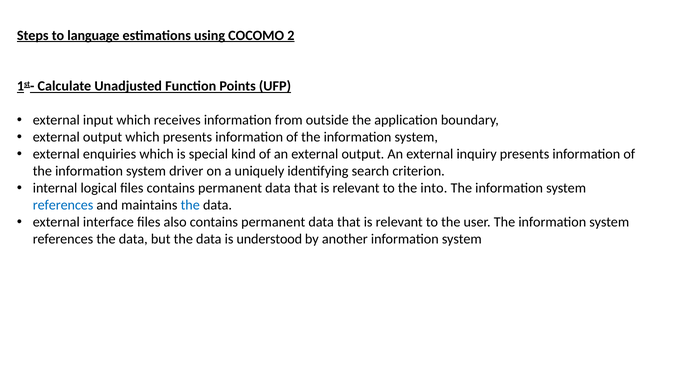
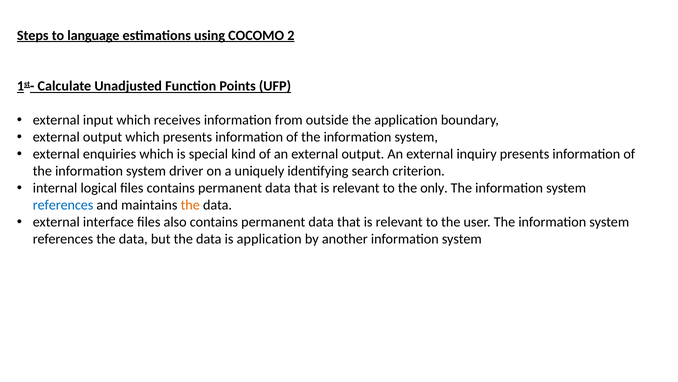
into: into -> only (434, 188)
the colour: blue -> orange (190, 205)
is understood: understood -> application (269, 239)
